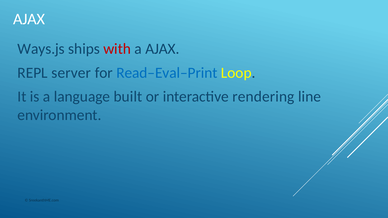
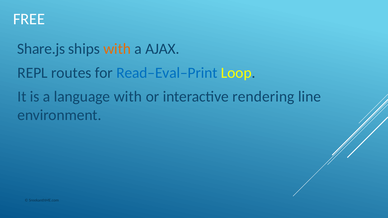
AJAX: AJAX -> FREE (29, 19)
Ways.js: Ways.js -> Share.js (41, 49)
with colour: red -> orange (117, 49)
server: server -> routes (71, 73)
language built: built -> with (128, 97)
